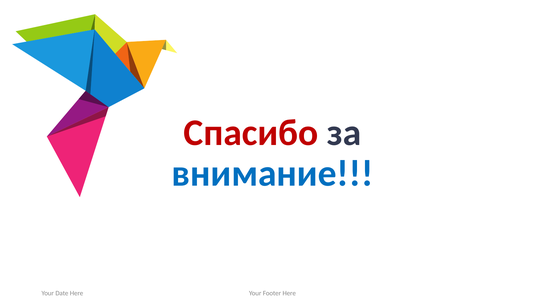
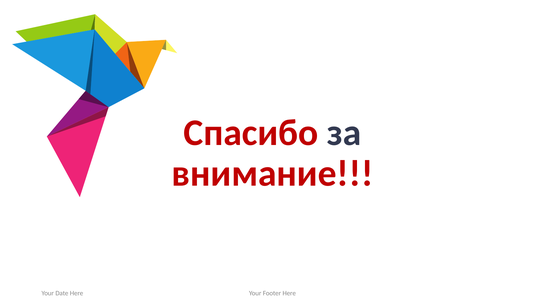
внимание colour: blue -> red (272, 173)
